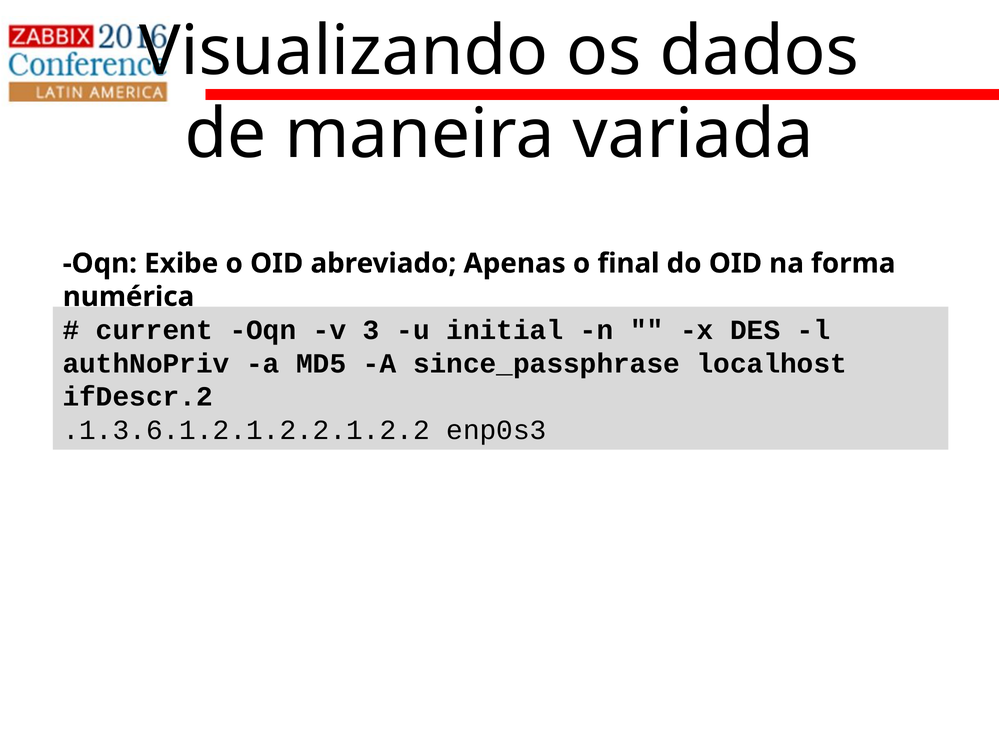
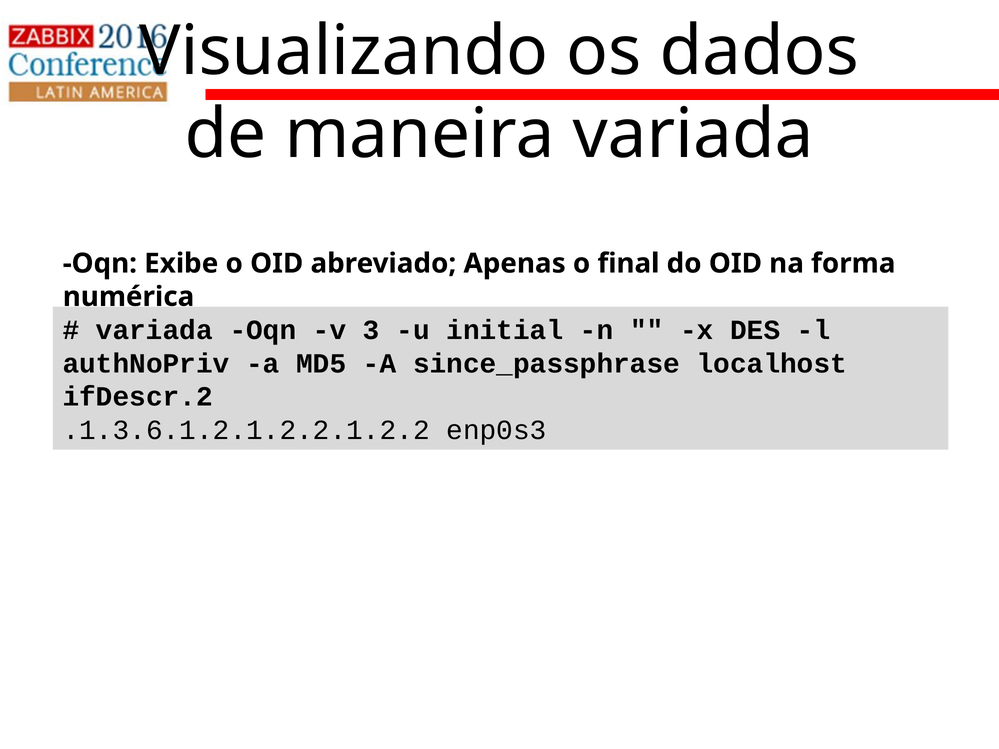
current: current -> variada (154, 330)
